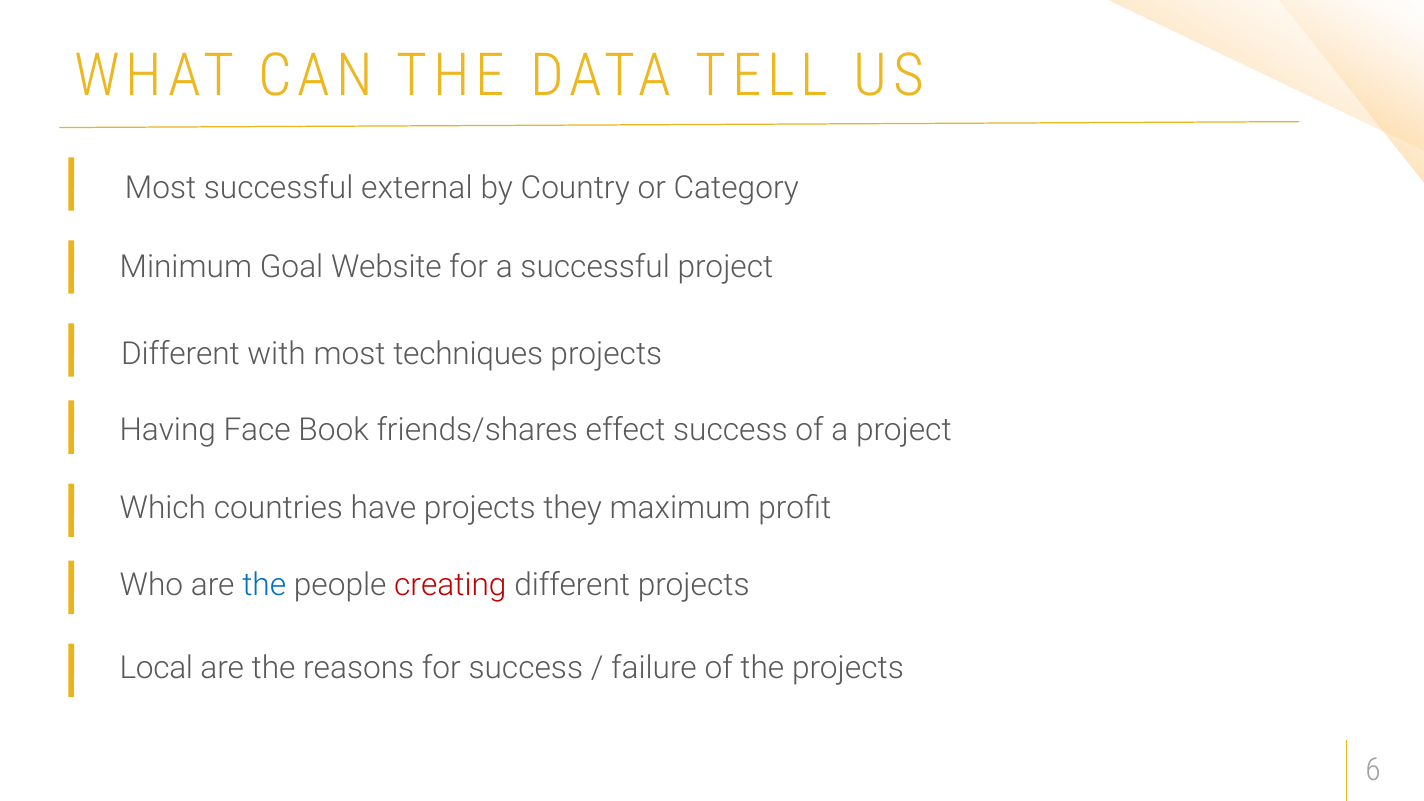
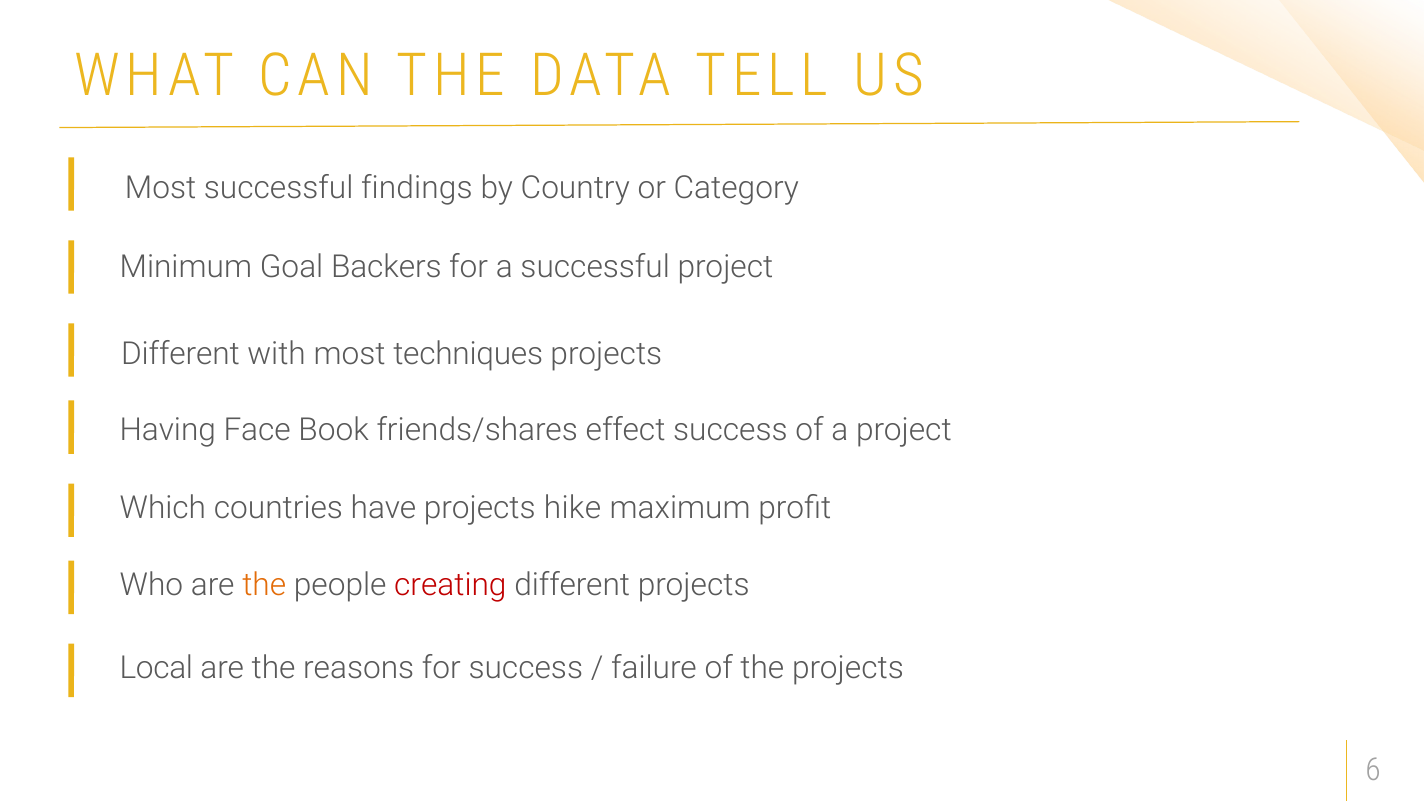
external: external -> findings (417, 188)
Website: Website -> Backers (386, 267)
they: they -> hike (572, 508)
the colour: blue -> orange (264, 585)
